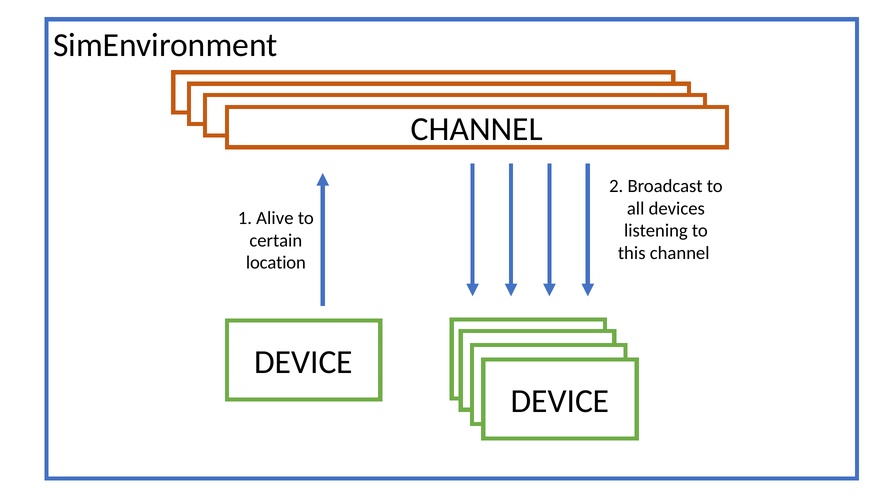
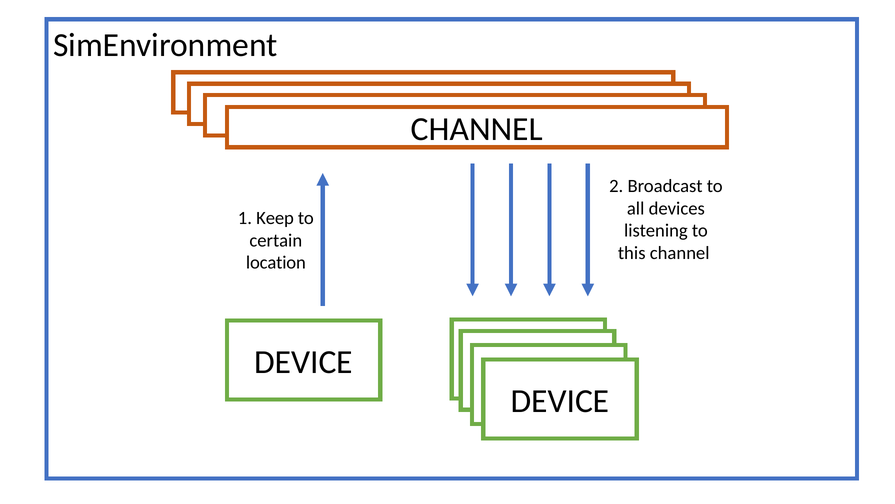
Alive: Alive -> Keep (275, 218)
